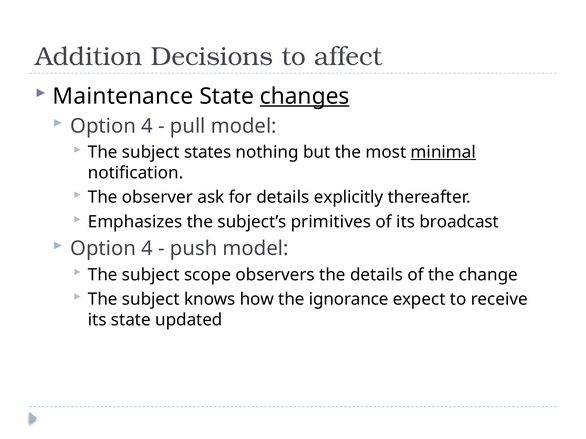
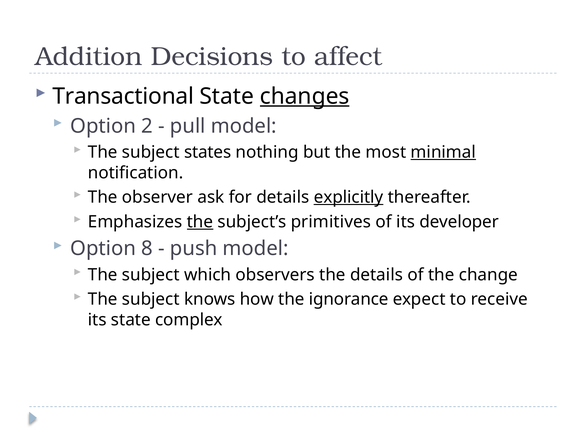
Maintenance: Maintenance -> Transactional (123, 96)
4: 4 -> 2 (147, 126)
explicitly underline: none -> present (349, 197)
the underline: none -> present (200, 222)
broadcast: broadcast -> developer (459, 222)
4: 4 -> 8 (147, 249)
scope: scope -> which (208, 275)
updated: updated -> complex (189, 320)
